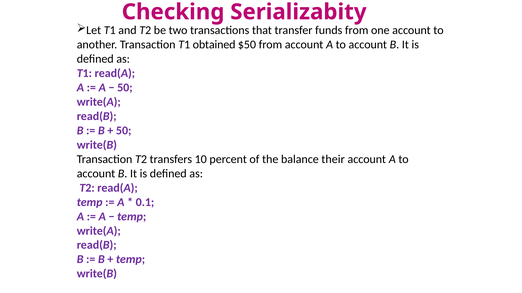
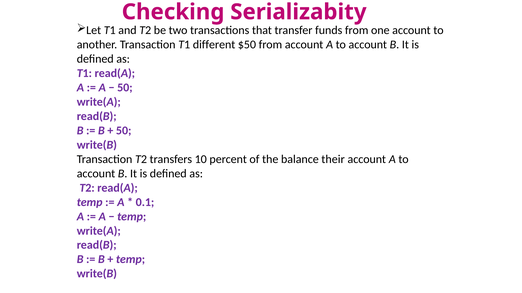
obtained: obtained -> different (214, 45)
